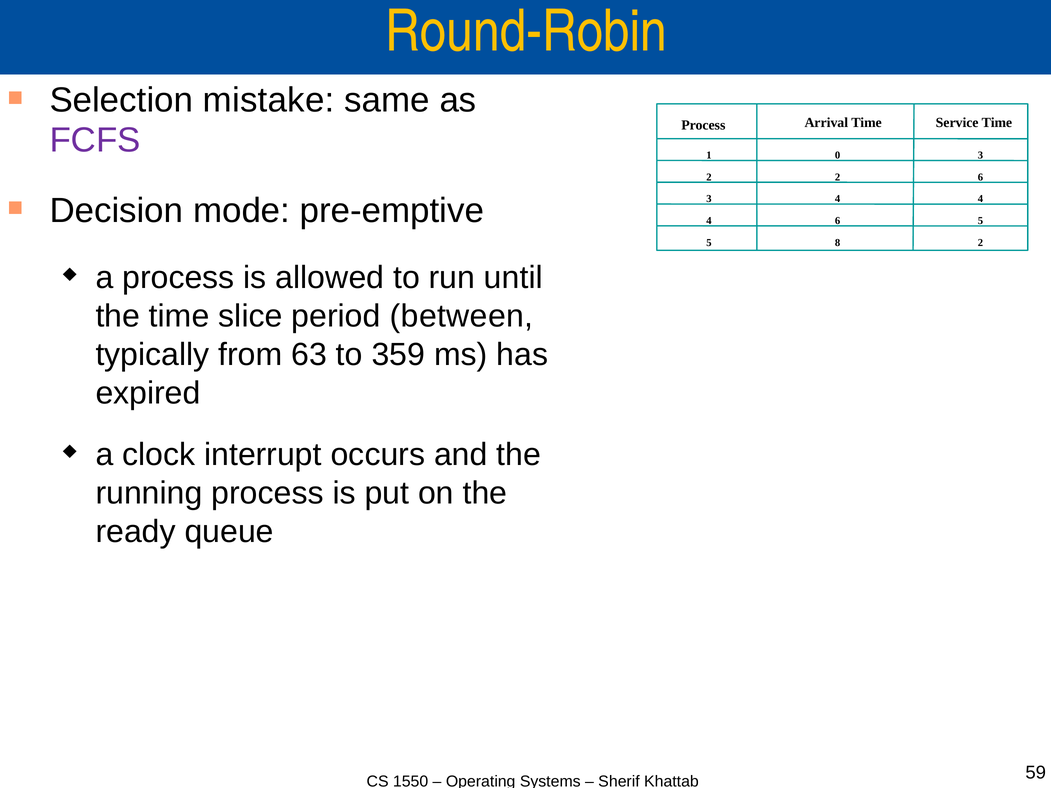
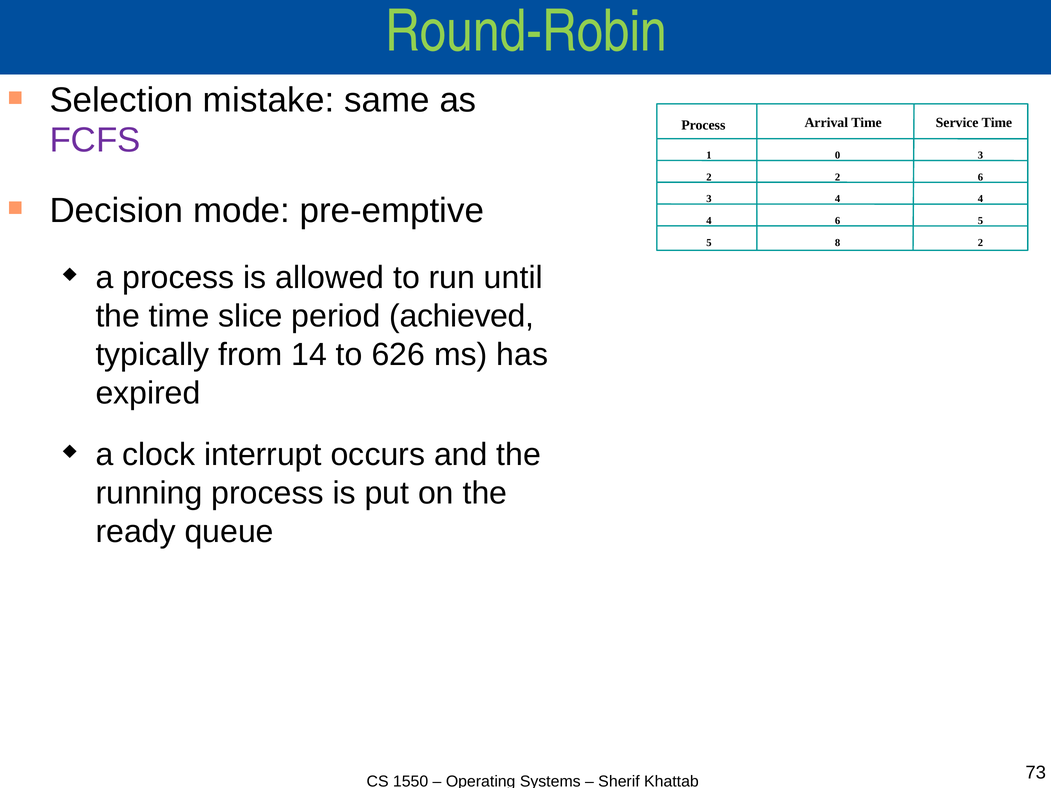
Round-Robin colour: yellow -> light green (526, 32)
between: between -> achieved (462, 316)
63: 63 -> 14 (309, 355)
359: 359 -> 626 (398, 355)
59: 59 -> 73 (1036, 773)
